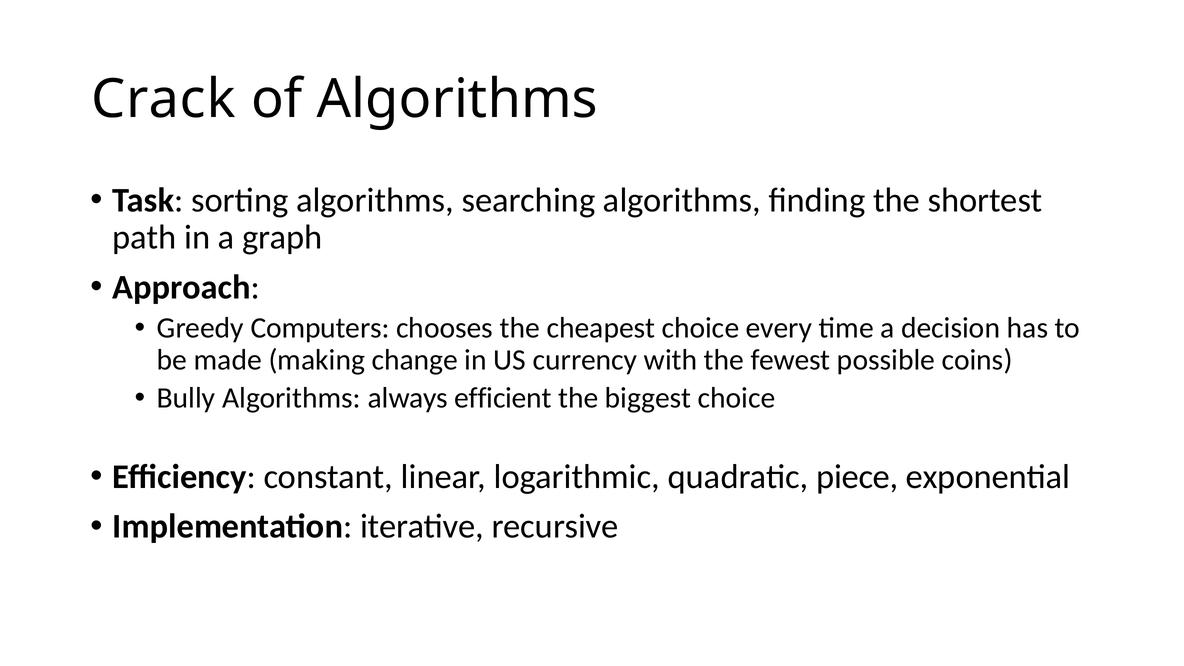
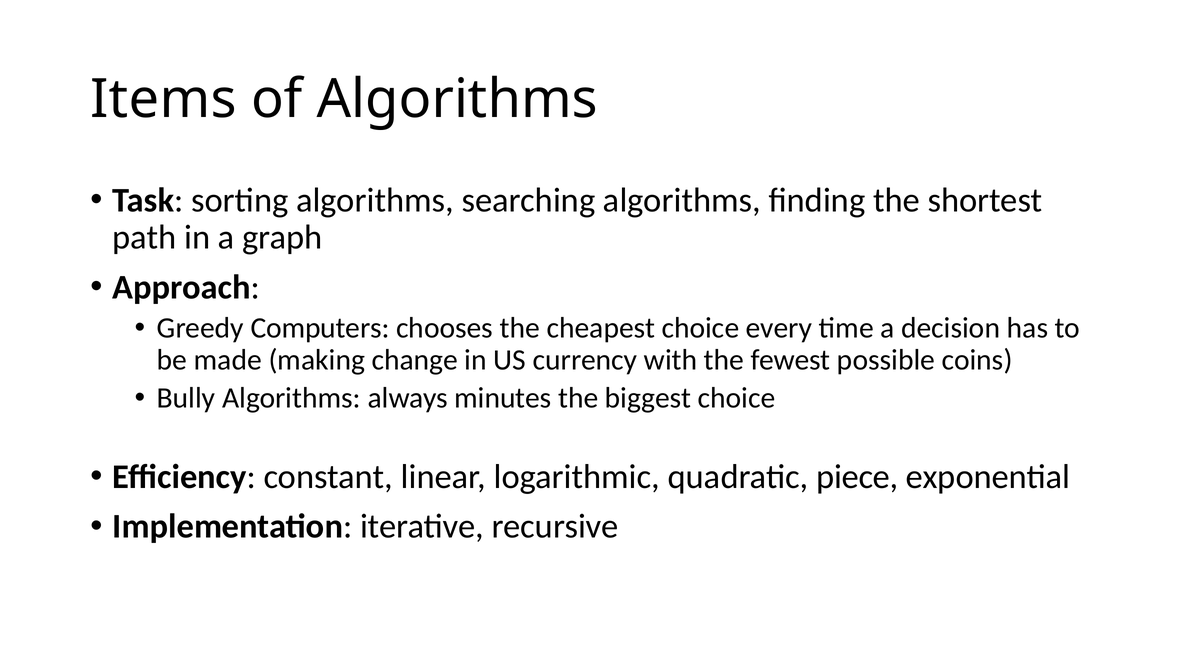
Crack: Crack -> Items (163, 99)
efficient: efficient -> minutes (503, 398)
